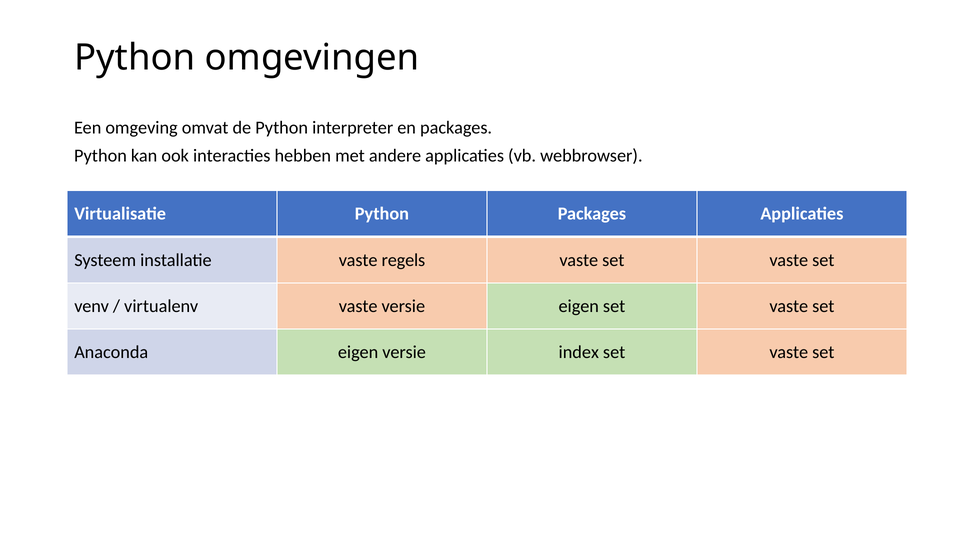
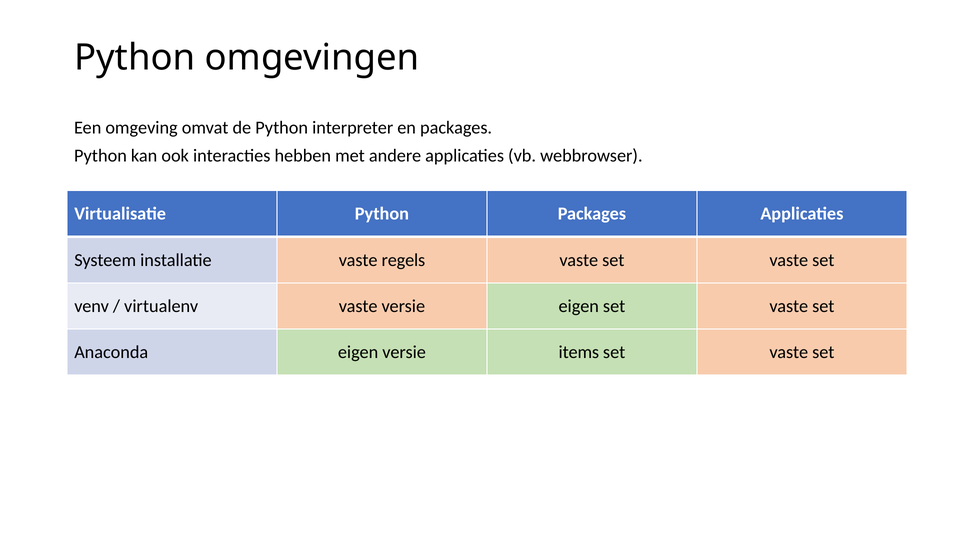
index: index -> items (579, 352)
